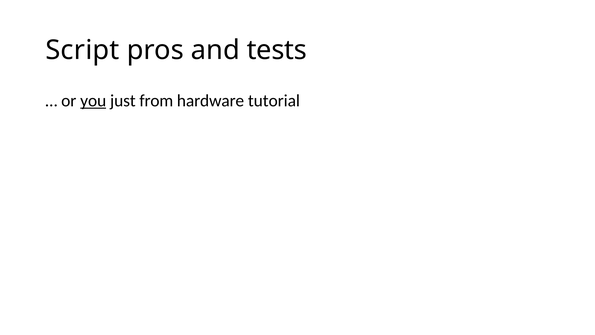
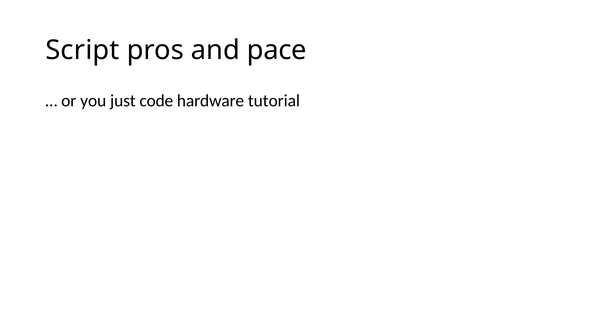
tests: tests -> pace (277, 50)
you underline: present -> none (93, 101)
from: from -> code (156, 101)
